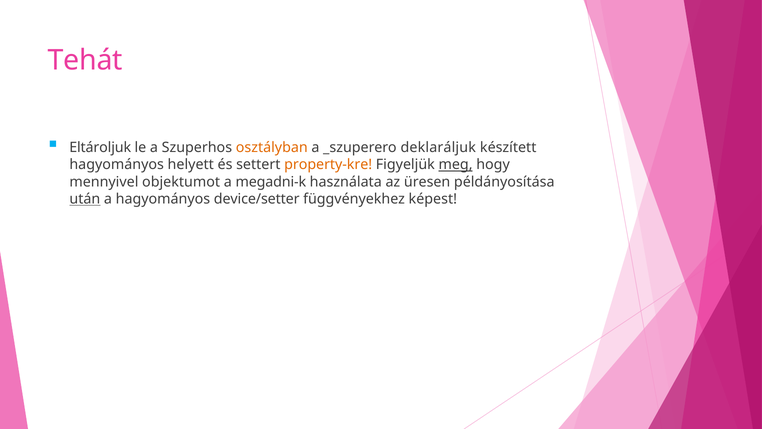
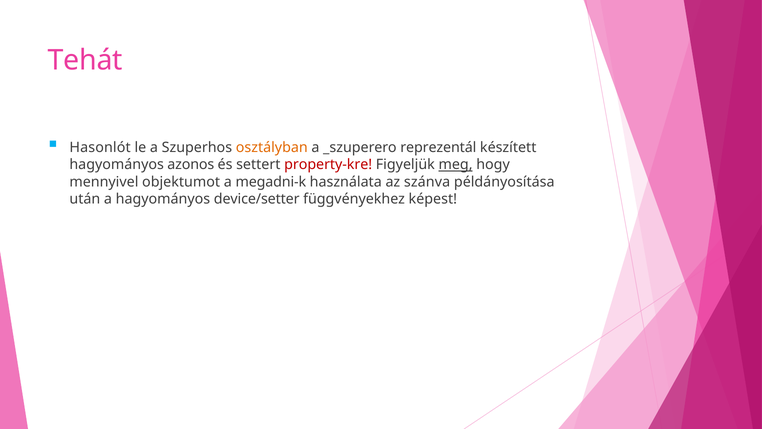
Eltároljuk: Eltároljuk -> Hasonlót (100, 147)
deklaráljuk: deklaráljuk -> reprezentál (438, 147)
helyett: helyett -> azonos (191, 165)
property-kre colour: orange -> red (328, 165)
üresen: üresen -> szánva (427, 182)
után underline: present -> none (85, 199)
